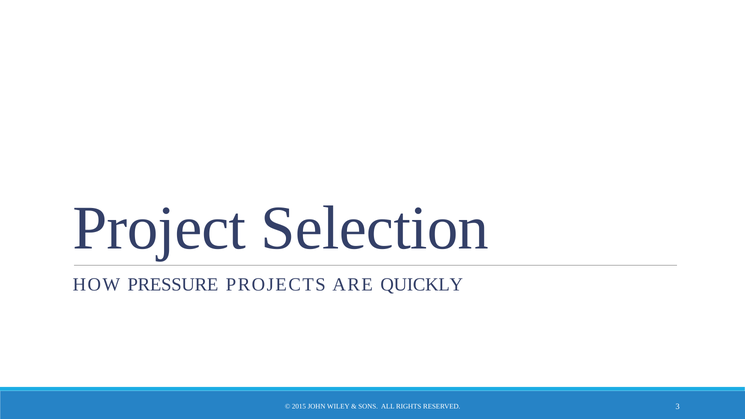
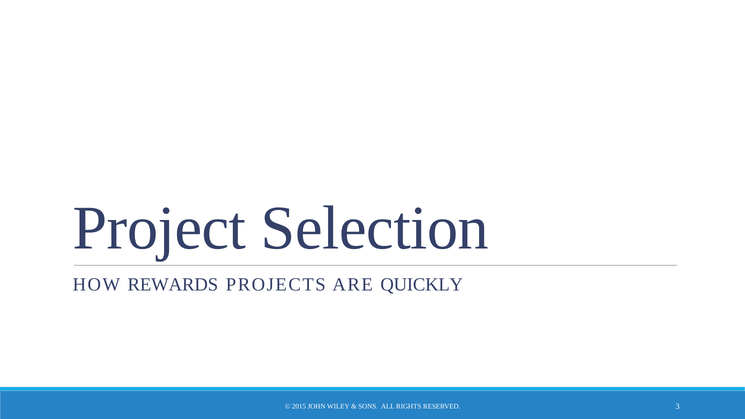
PRESSURE: PRESSURE -> REWARDS (173, 285)
